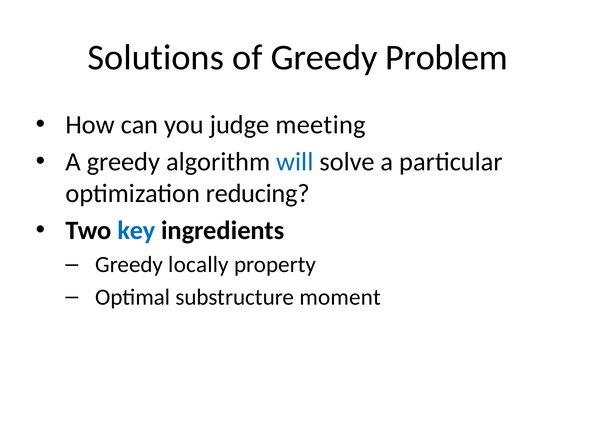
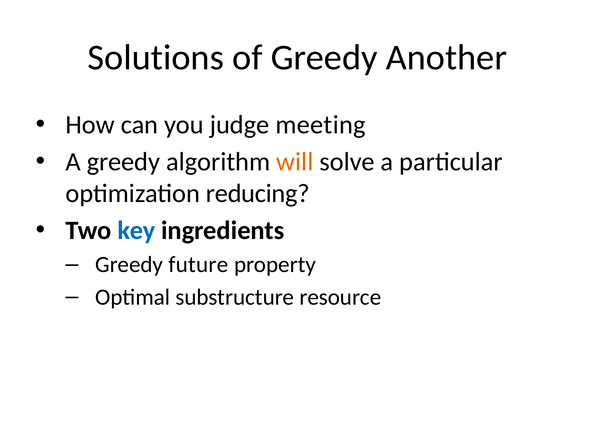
Problem: Problem -> Another (446, 58)
will colour: blue -> orange (295, 162)
locally: locally -> future (198, 265)
moment: moment -> resource (340, 297)
